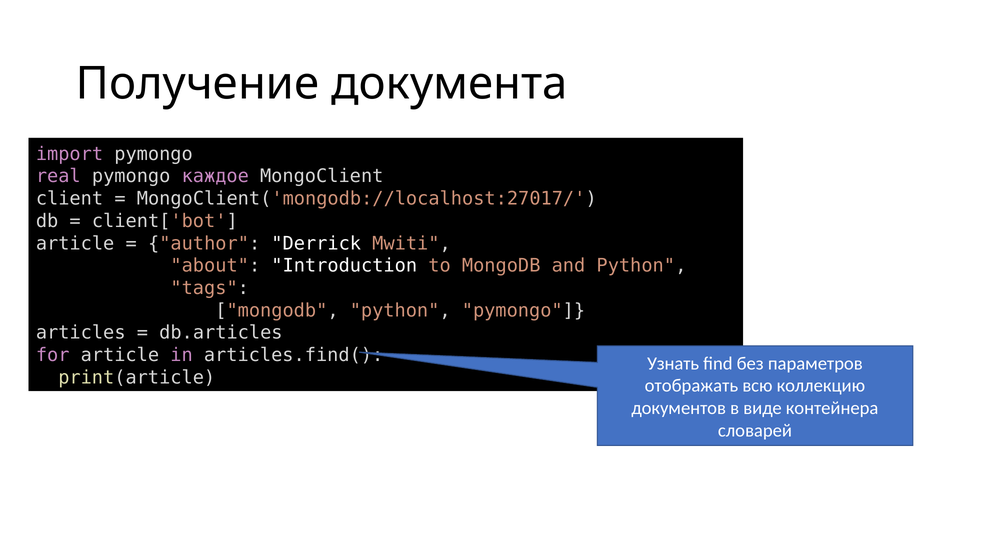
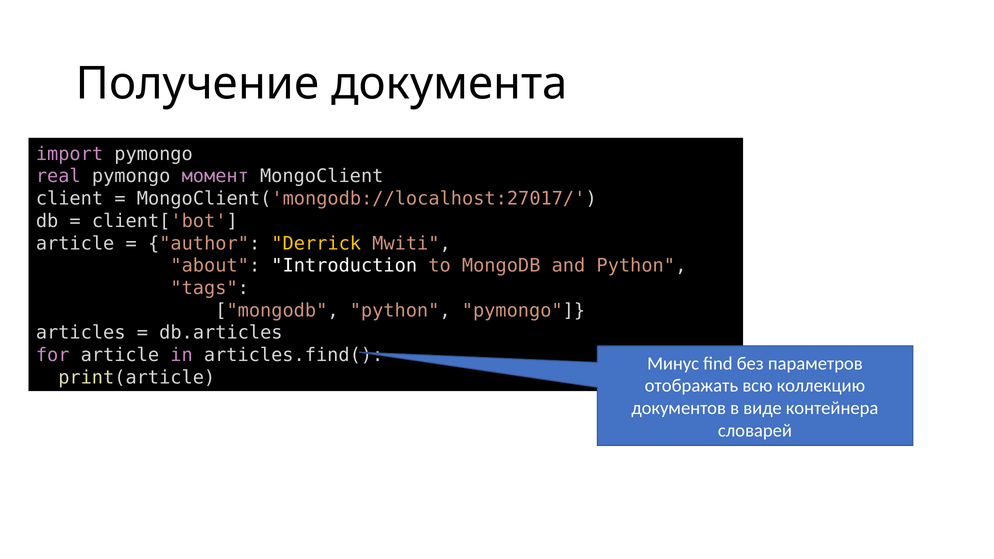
каждое: каждое -> момент (215, 176)
Derrick colour: white -> yellow (316, 243)
Узнать: Узнать -> Минус (673, 363)
